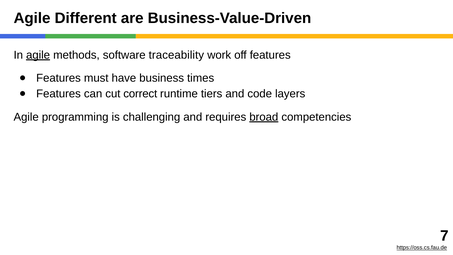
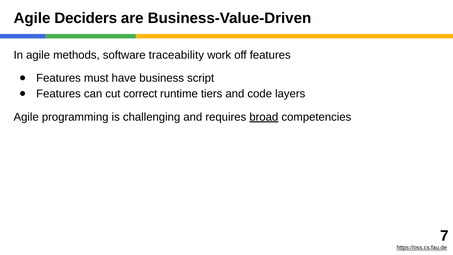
Different: Different -> Deciders (86, 18)
agile underline: present -> none (38, 55)
times: times -> script (201, 78)
